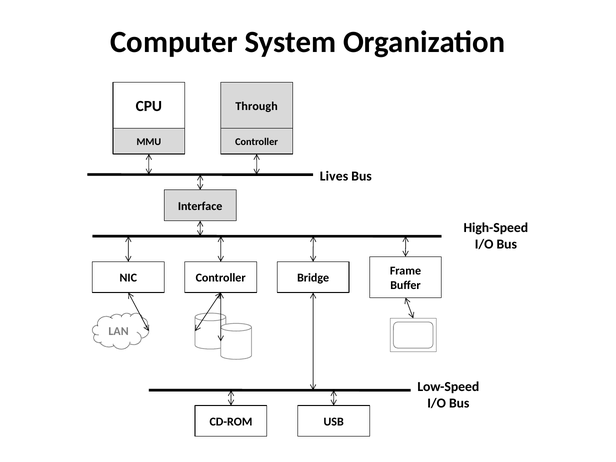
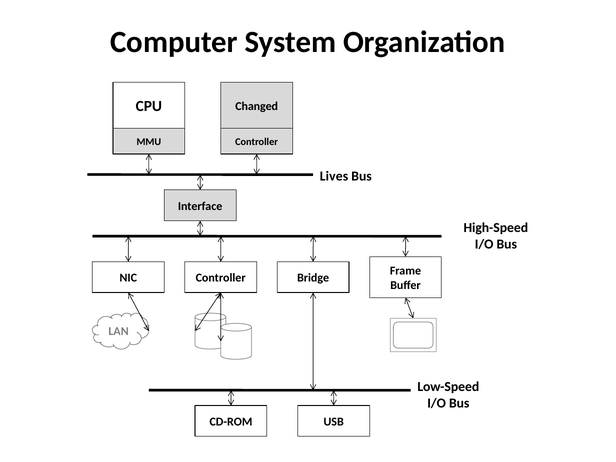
Through: Through -> Changed (257, 106)
